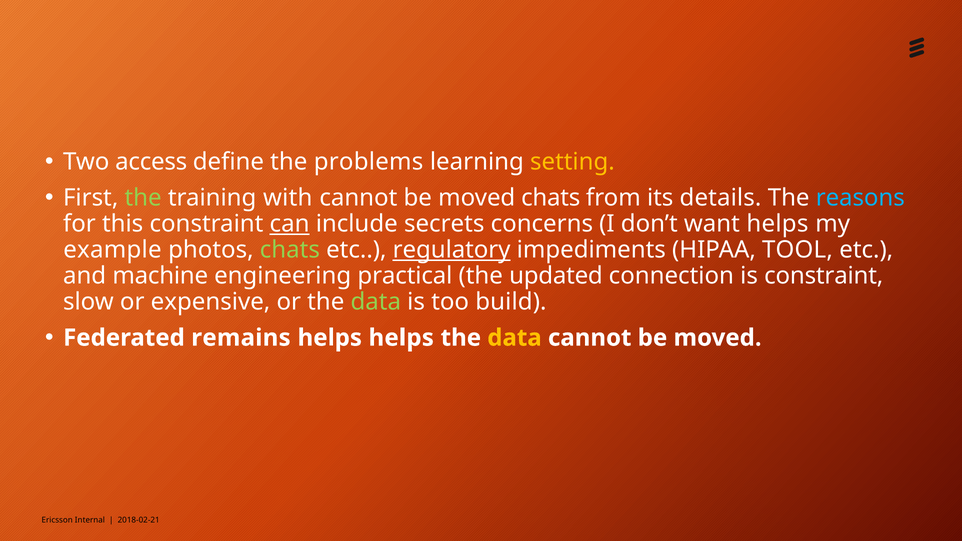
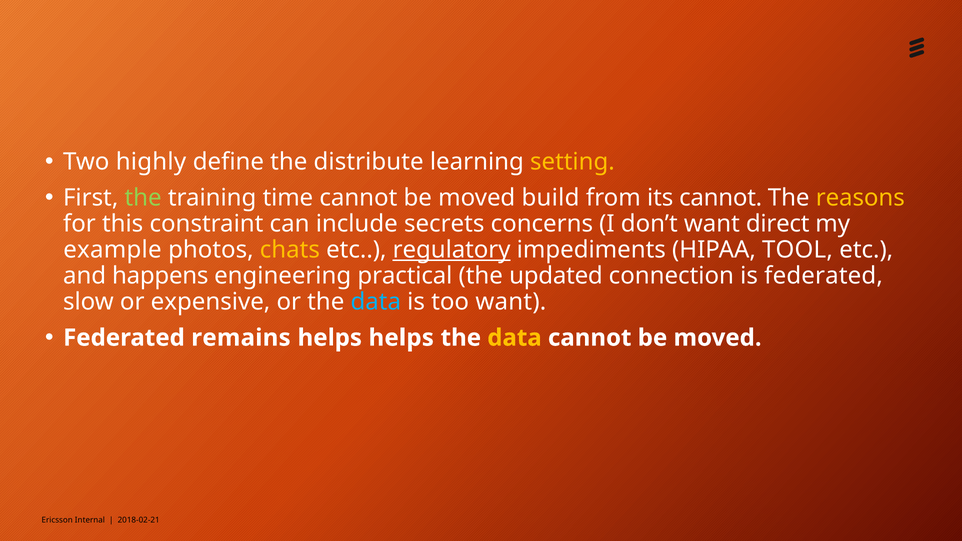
access: access -> highly (151, 162)
problems: problems -> distribute (369, 162)
with: with -> time (288, 198)
moved chats: chats -> build (551, 198)
its details: details -> cannot (721, 198)
reasons colour: light blue -> yellow (860, 198)
can underline: present -> none (290, 224)
want helps: helps -> direct (778, 224)
chats colour: light green -> yellow (290, 250)
machine: machine -> happens (160, 276)
is constraint: constraint -> federated (824, 276)
data colour: light green -> light blue (376, 302)
too build: build -> want (511, 302)
